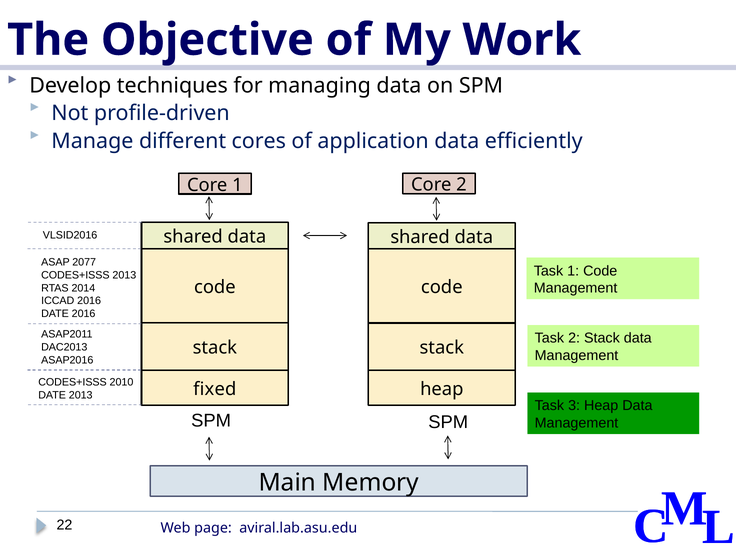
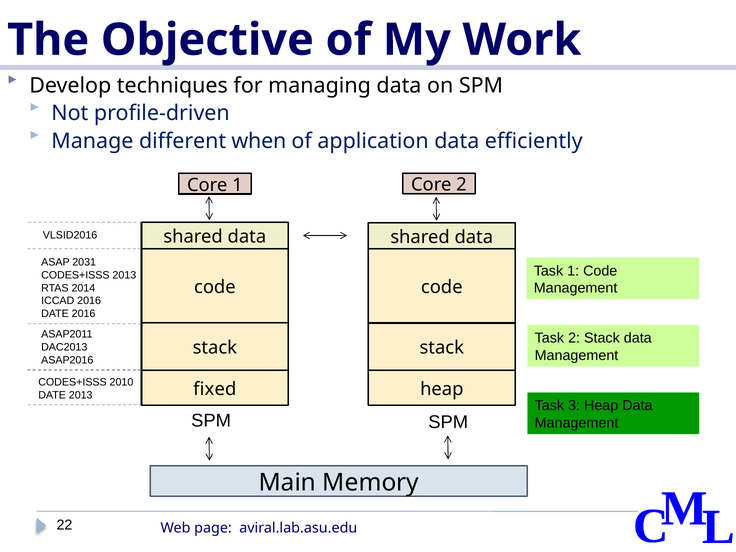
cores: cores -> when (259, 141)
2077: 2077 -> 2031 (84, 262)
